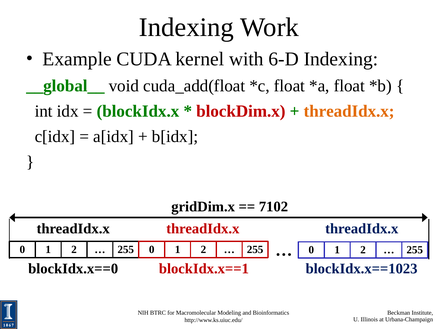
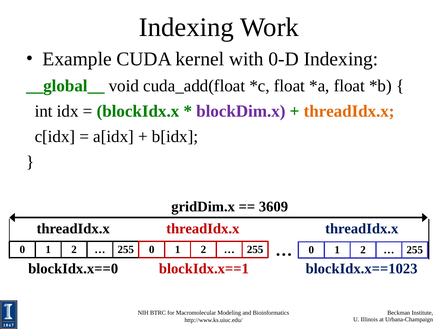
6-D: 6-D -> 0-D (284, 59)
blockDim.x colour: red -> purple (241, 111)
7102: 7102 -> 3609 (273, 206)
